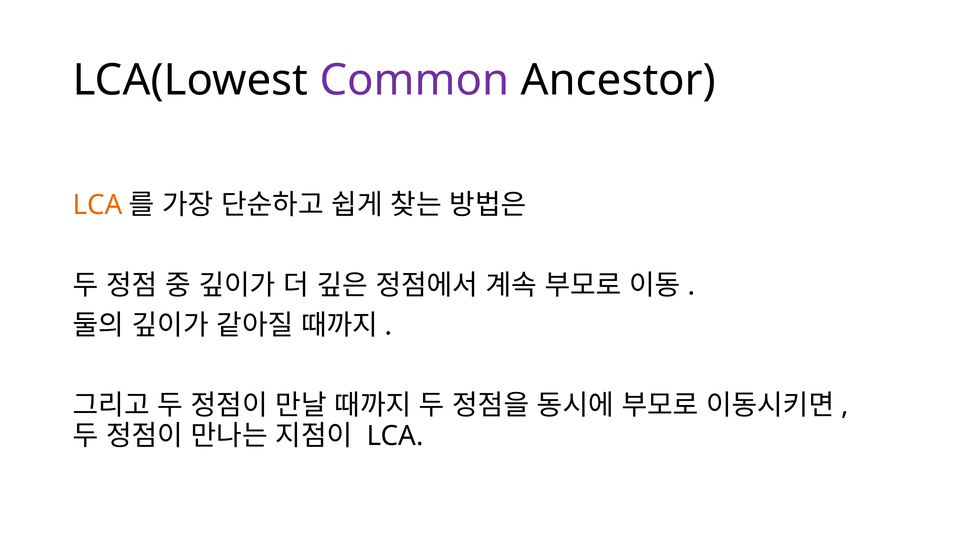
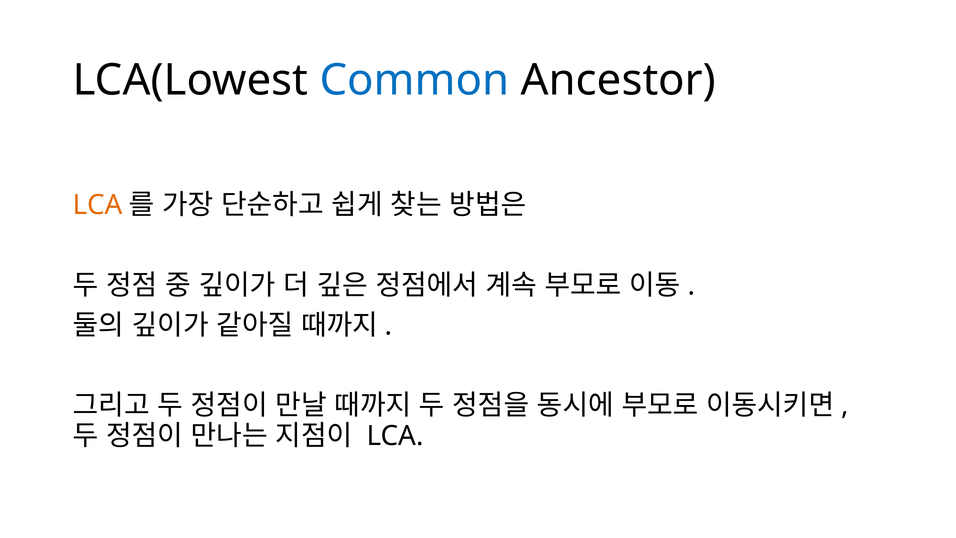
Common colour: purple -> blue (415, 80)
